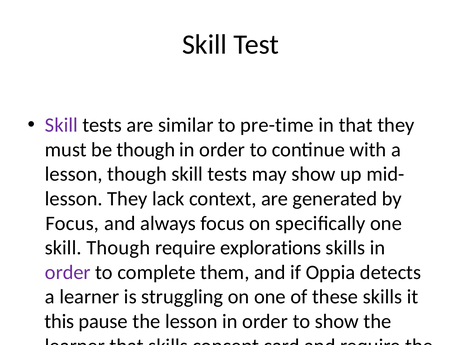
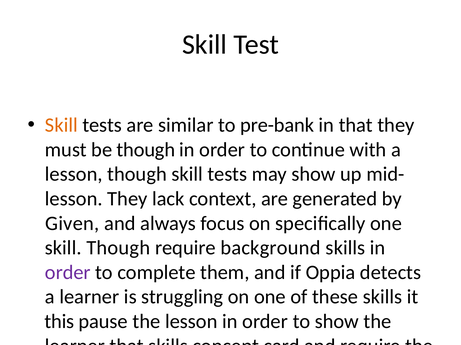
Skill colour: purple -> orange (61, 125)
pre-time: pre-time -> pre-bank (277, 125)
Focus: Focus -> Given (72, 224)
explorations: explorations -> background (271, 248)
